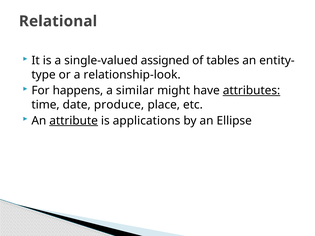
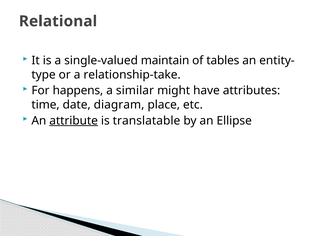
assigned: assigned -> maintain (165, 61)
relationship-look: relationship-look -> relationship-take (132, 75)
attributes underline: present -> none (252, 91)
produce: produce -> diagram (119, 105)
applications: applications -> translatable (147, 121)
